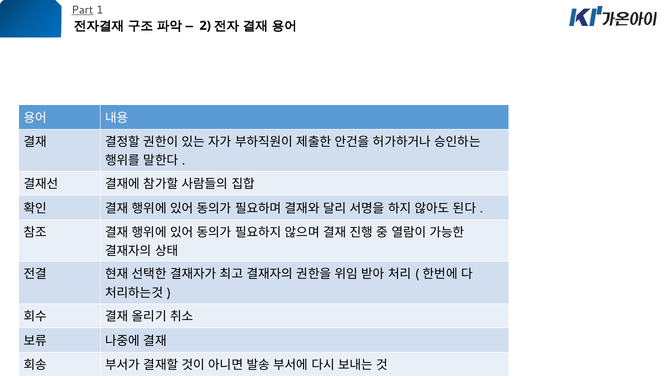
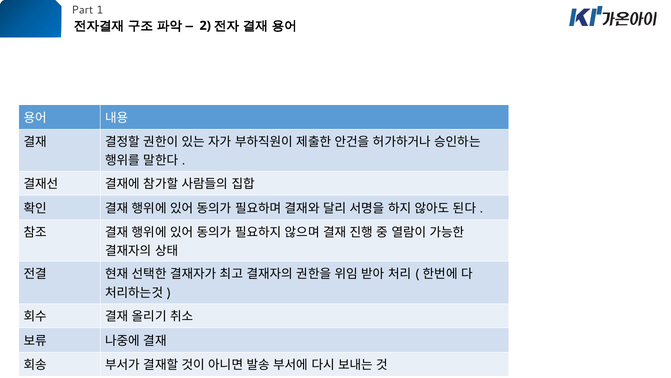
Part underline: present -> none (82, 10)
